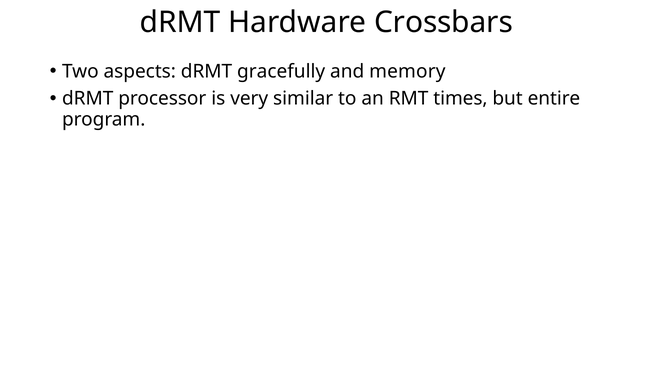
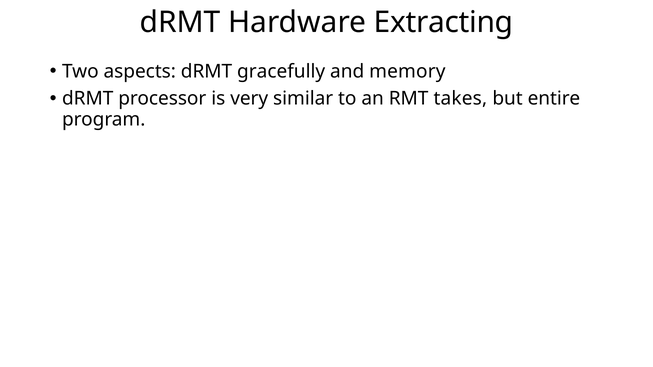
Crossbars: Crossbars -> Extracting (444, 22)
times: times -> takes (460, 99)
